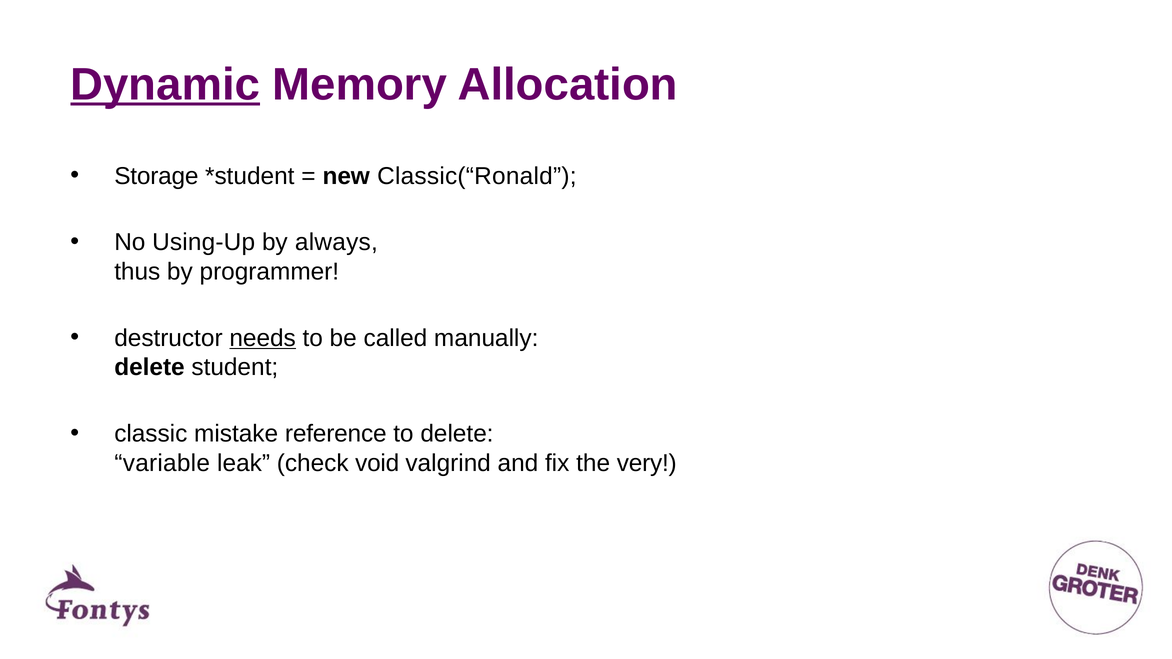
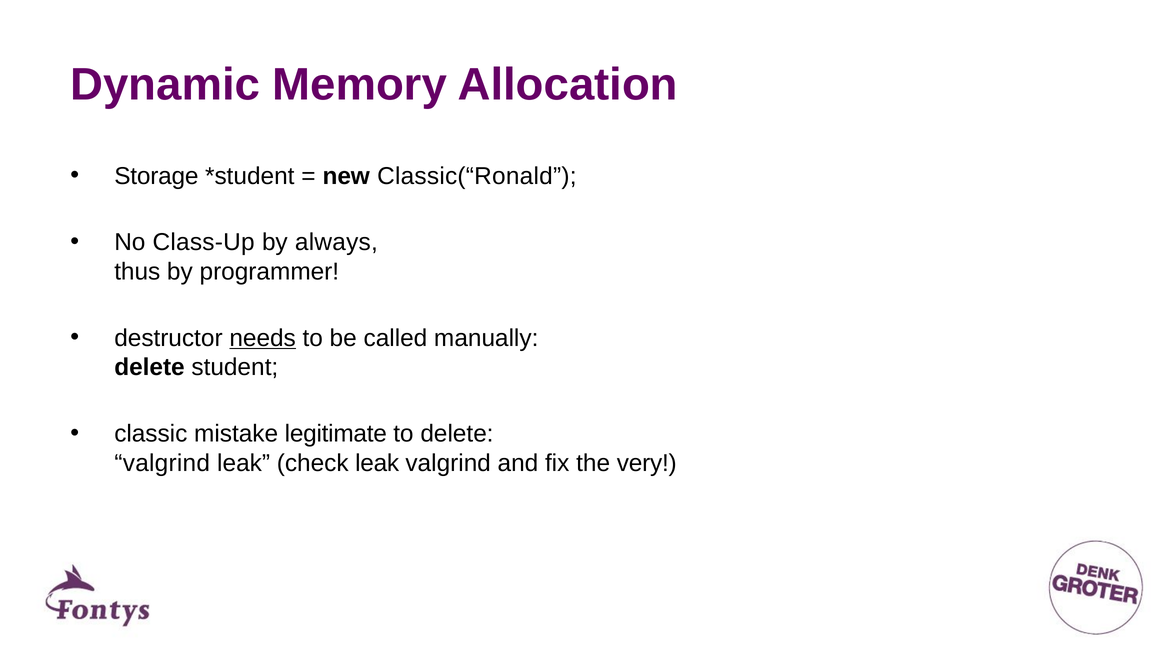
Dynamic underline: present -> none (165, 85)
Using-Up: Using-Up -> Class-Up (204, 242)
reference: reference -> legitimate (336, 434)
variable: variable -> valgrind (162, 463)
check void: void -> leak (377, 463)
